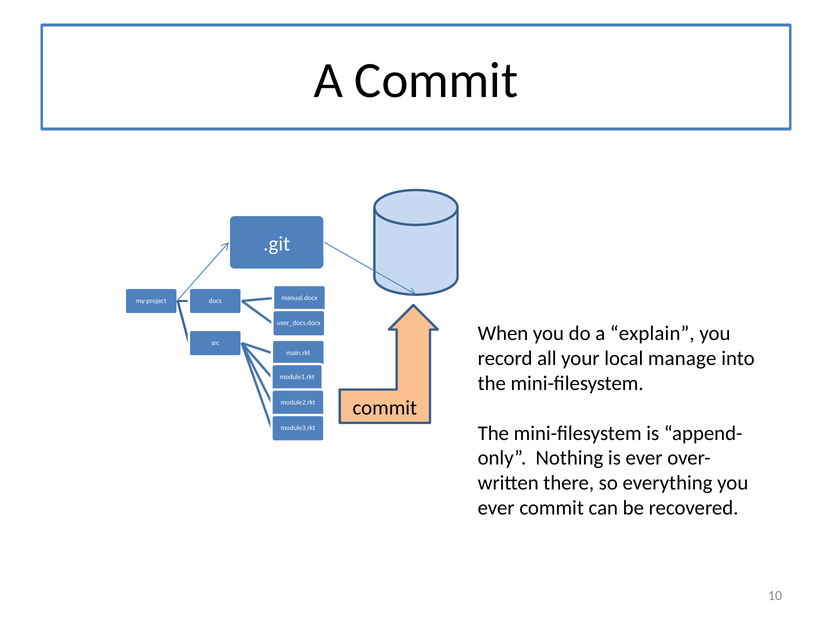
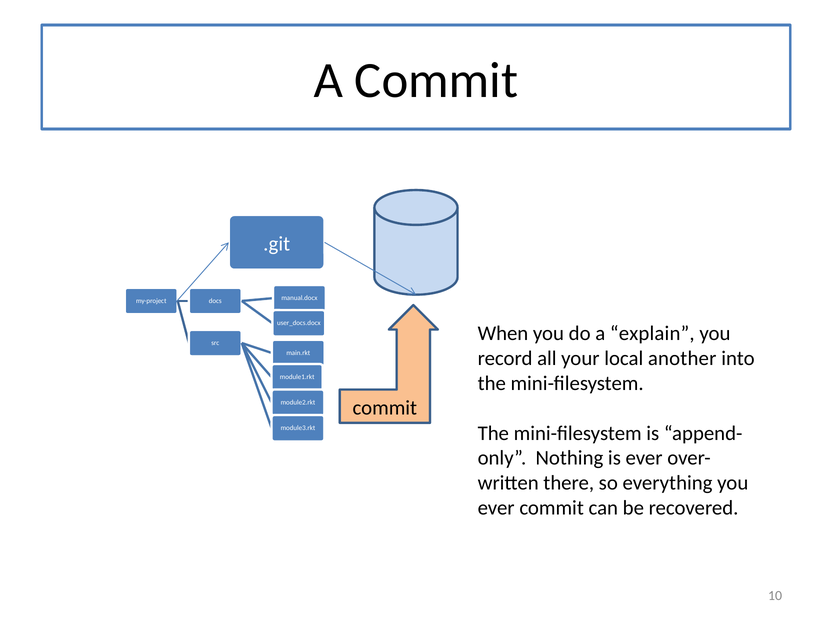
manage: manage -> another (682, 358)
